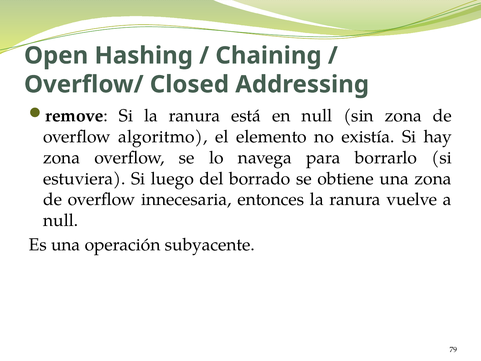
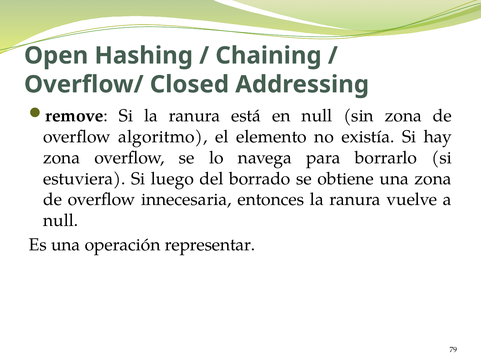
subyacente: subyacente -> representar (210, 245)
